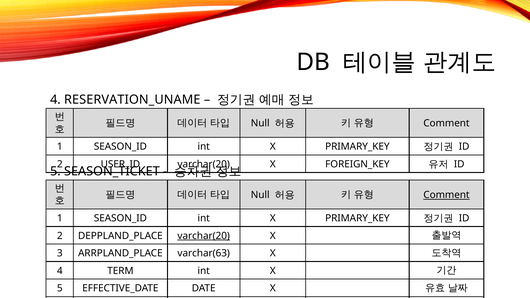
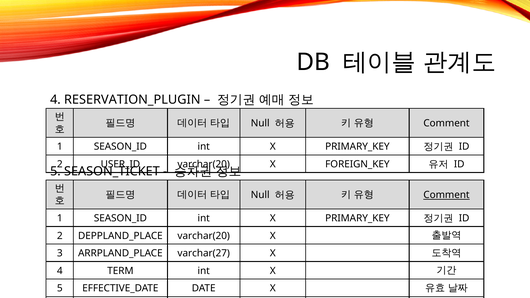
RESERVATION_UNAME: RESERVATION_UNAME -> RESERVATION_PLUGIN (132, 100)
varchar(20 underline: present -> none (204, 236)
varchar(63: varchar(63 -> varchar(27 (204, 253)
